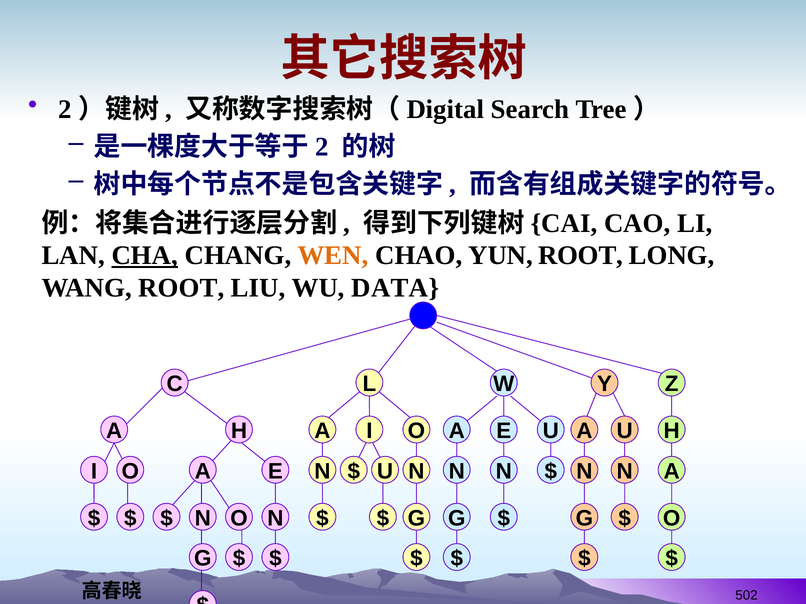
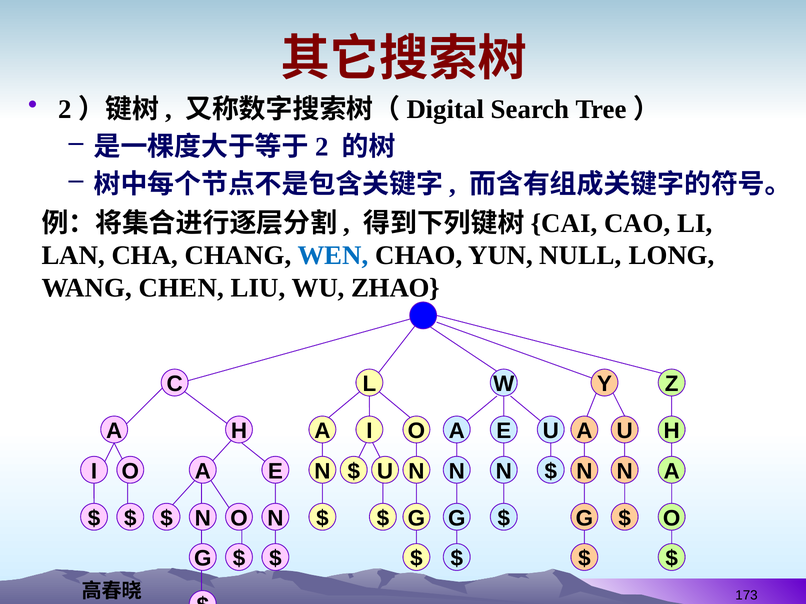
CHA underline: present -> none (145, 256)
WEN colour: orange -> blue (333, 256)
YUN ROOT: ROOT -> NULL (580, 256)
WANG ROOT: ROOT -> CHEN (181, 288)
DATA: DATA -> ZHAO (396, 288)
502: 502 -> 173 (747, 596)
